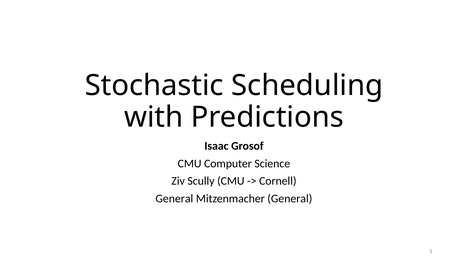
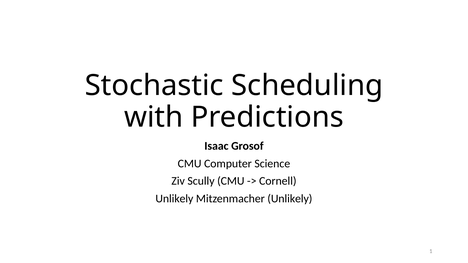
General: General -> Unlikely (174, 199)
Mitzenmacher General: General -> Unlikely (290, 199)
